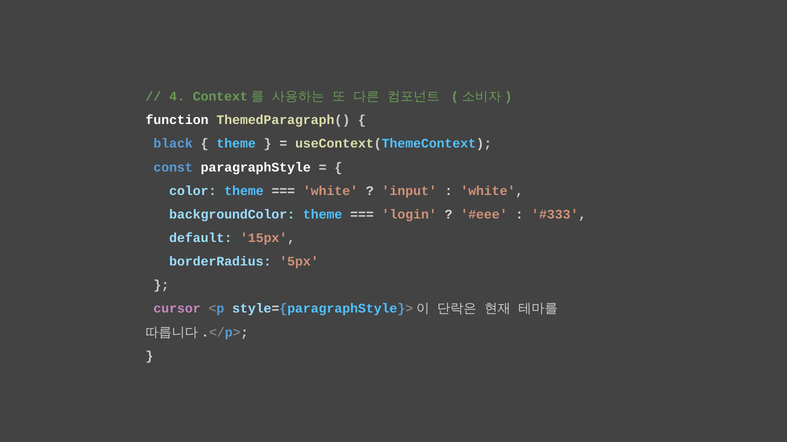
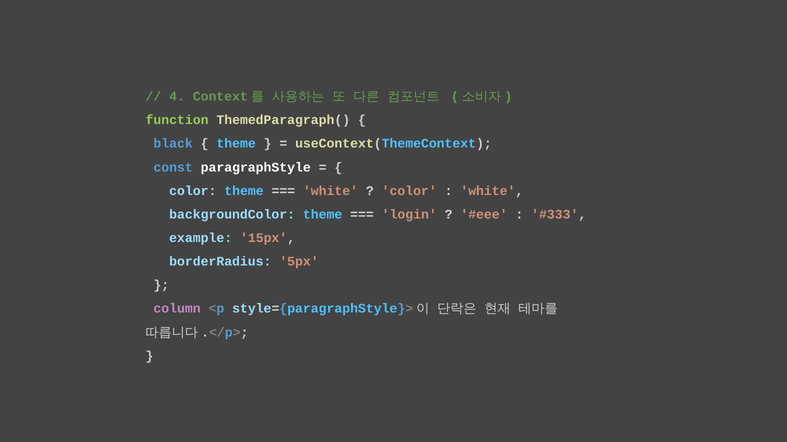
function colour: white -> light green (177, 120)
input: input -> color (409, 191)
default: default -> example (201, 238)
cursor: cursor -> column (177, 309)
